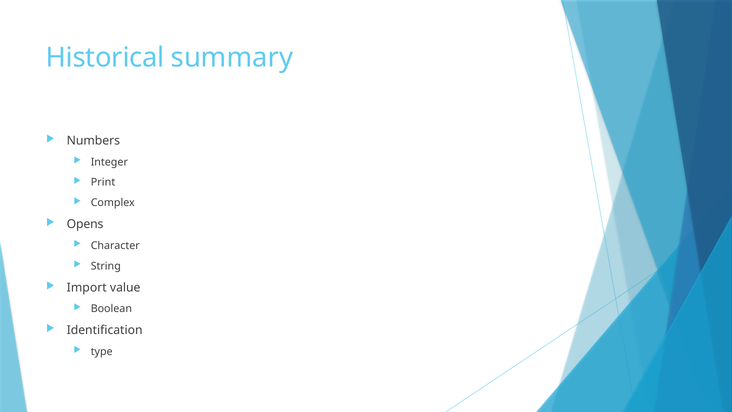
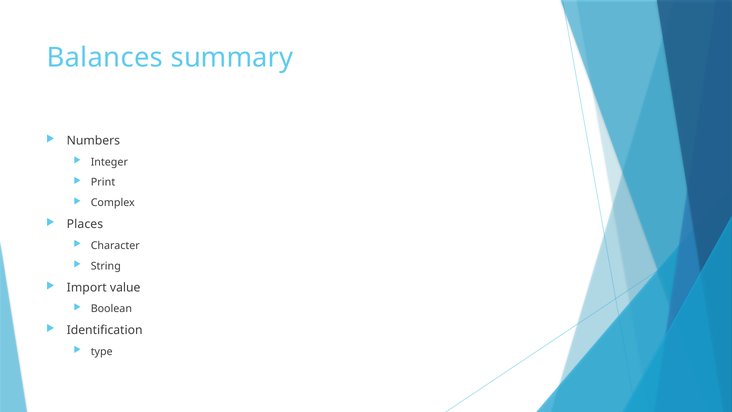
Historical: Historical -> Balances (105, 58)
Opens: Opens -> Places (85, 224)
